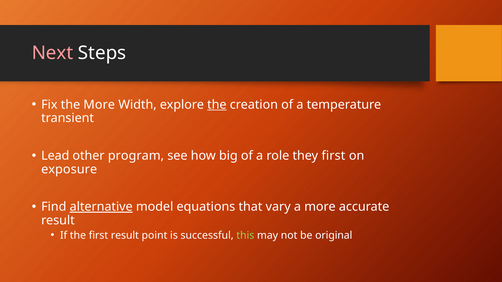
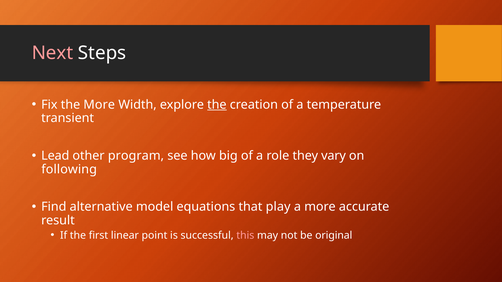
they first: first -> vary (334, 156)
exposure: exposure -> following (69, 169)
alternative underline: present -> none (101, 207)
vary: vary -> play (278, 207)
first result: result -> linear (125, 236)
this colour: light green -> pink (245, 236)
